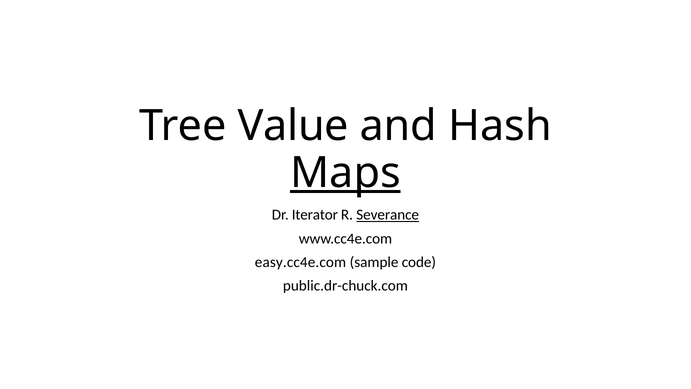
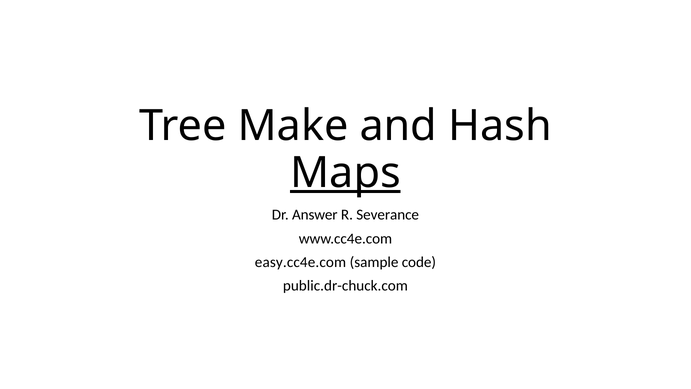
Value: Value -> Make (293, 126)
Iterator: Iterator -> Answer (315, 215)
Severance underline: present -> none (388, 215)
